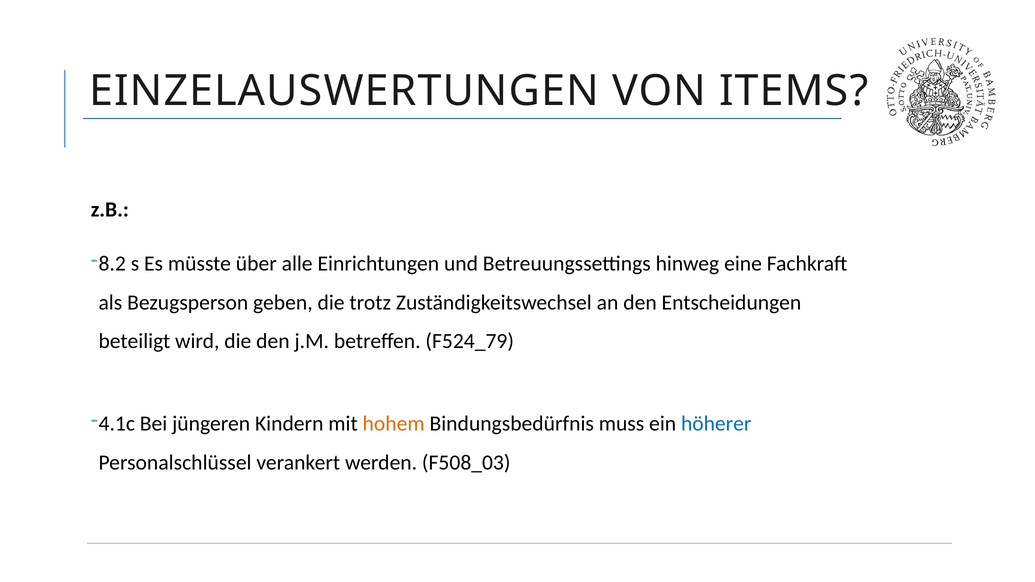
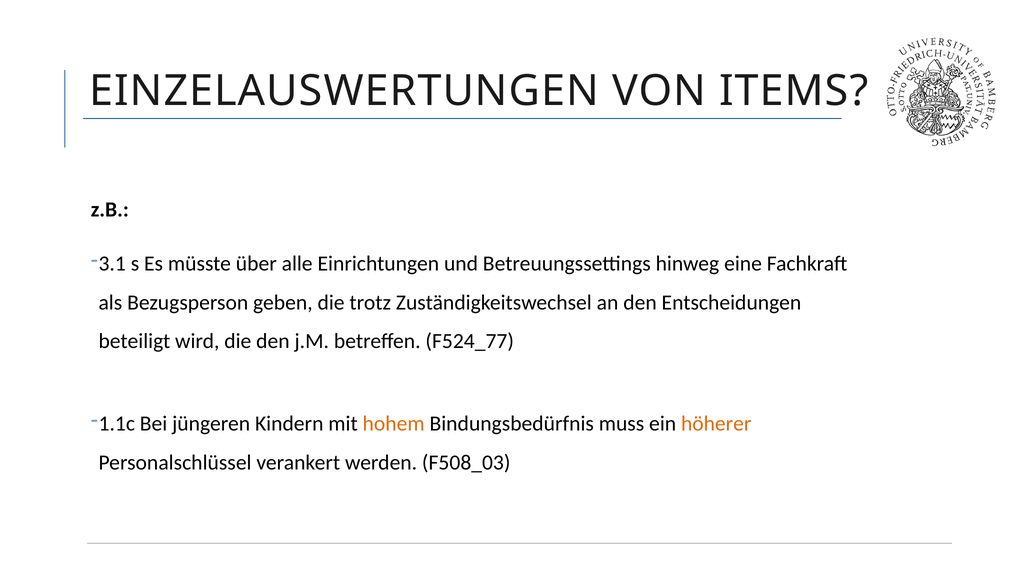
8.2: 8.2 -> 3.1 (112, 264)
F524_79: F524_79 -> F524_77 (470, 341)
4.1c: 4.1c -> 1.1c (117, 424)
höherer colour: blue -> orange (716, 424)
